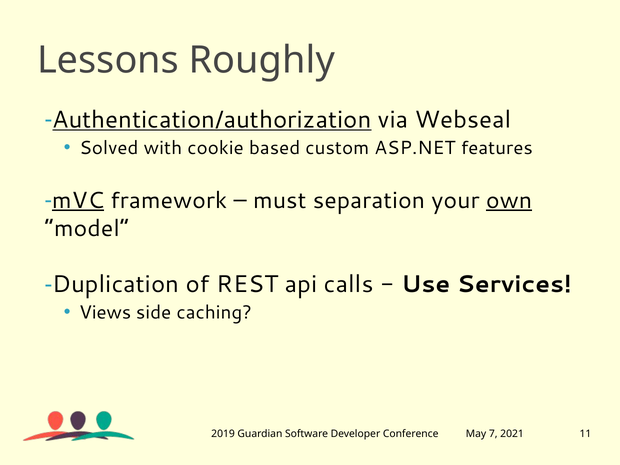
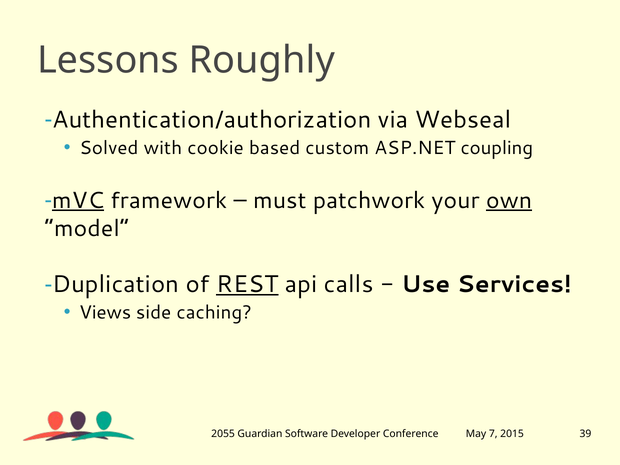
Authentication/authorization underline: present -> none (212, 120)
features: features -> coupling (497, 148)
separation: separation -> patchwork (369, 200)
REST underline: none -> present (247, 284)
2019: 2019 -> 2055 (223, 434)
2021: 2021 -> 2015 (512, 434)
11: 11 -> 39 (586, 434)
